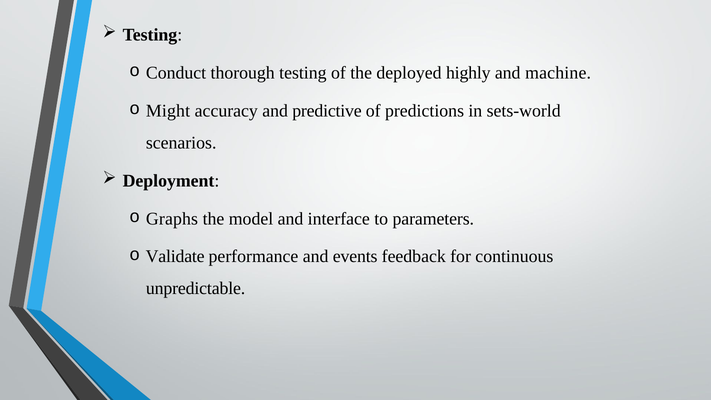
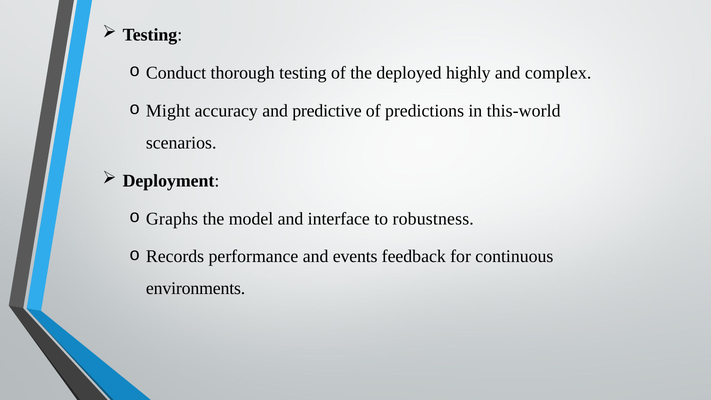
machine: machine -> complex (558, 73)
sets-world: sets-world -> this-world (524, 111)
parameters: parameters -> robustness (433, 219)
Validate: Validate -> Records (175, 257)
unpredictable: unpredictable -> environments (196, 289)
